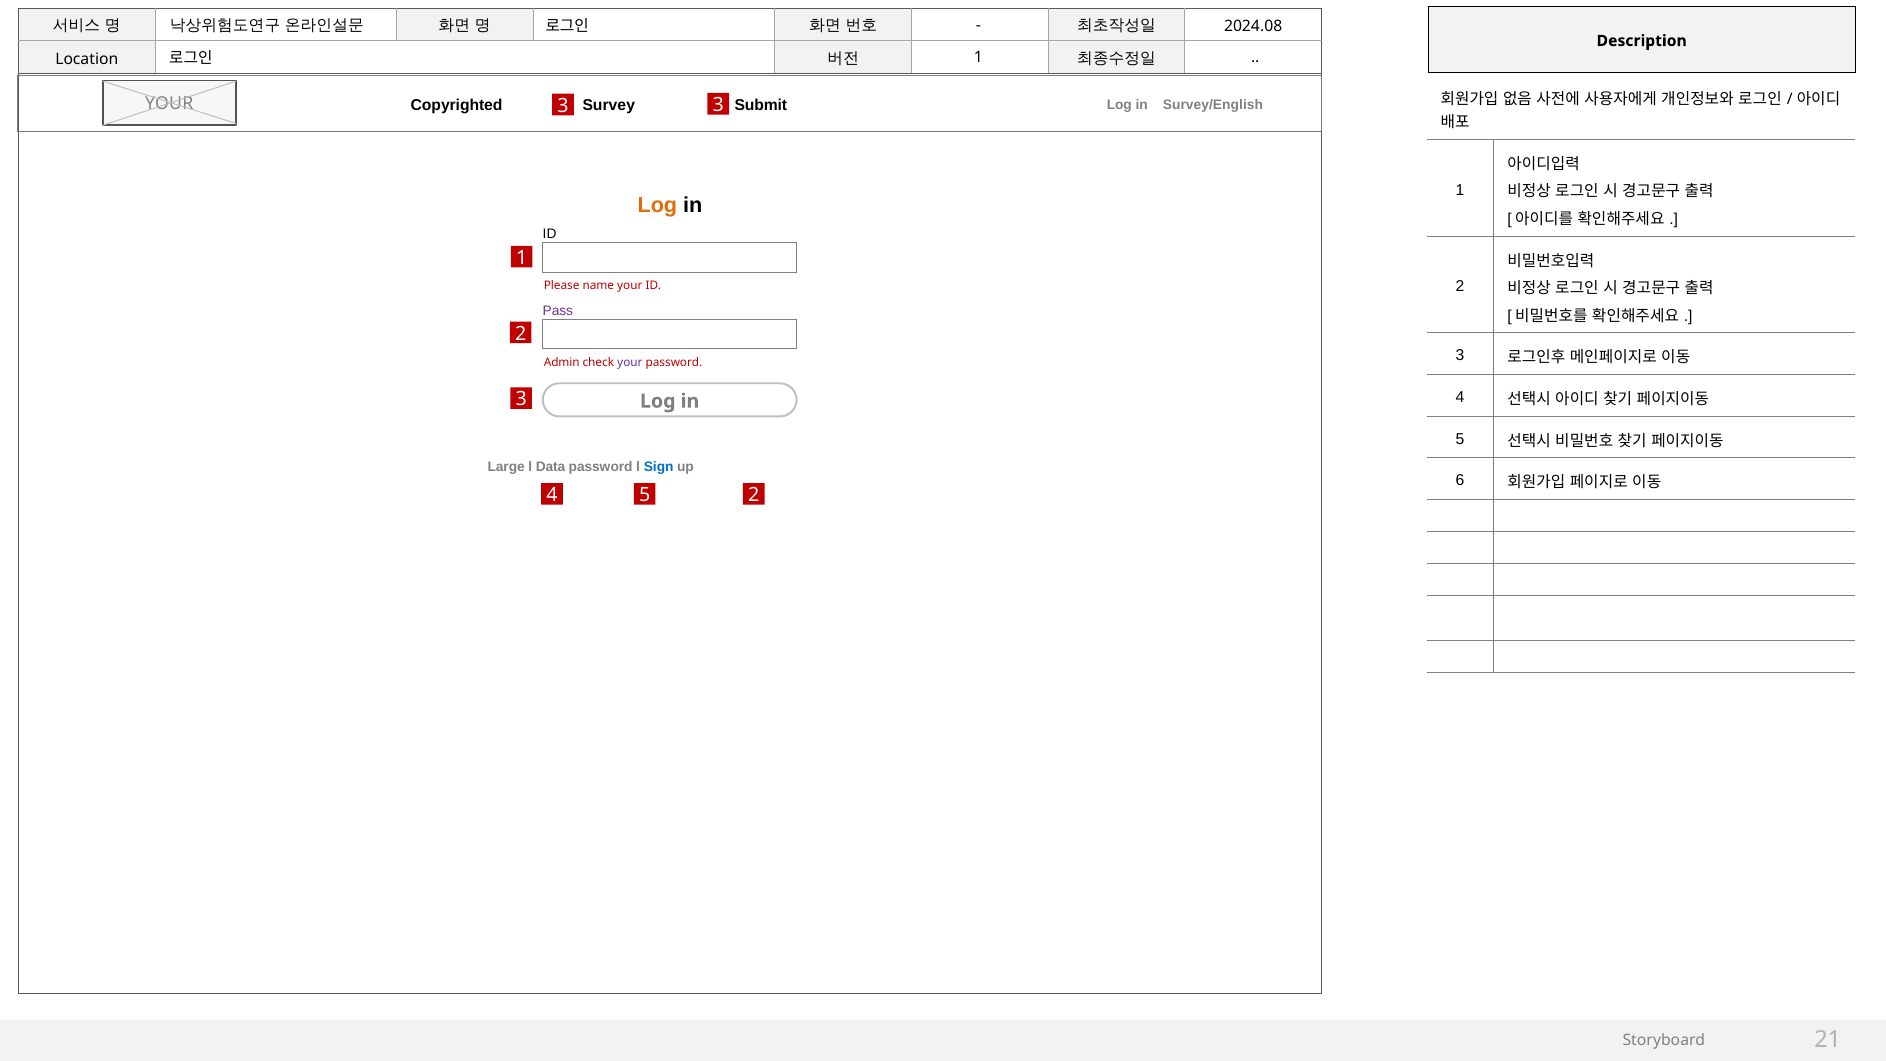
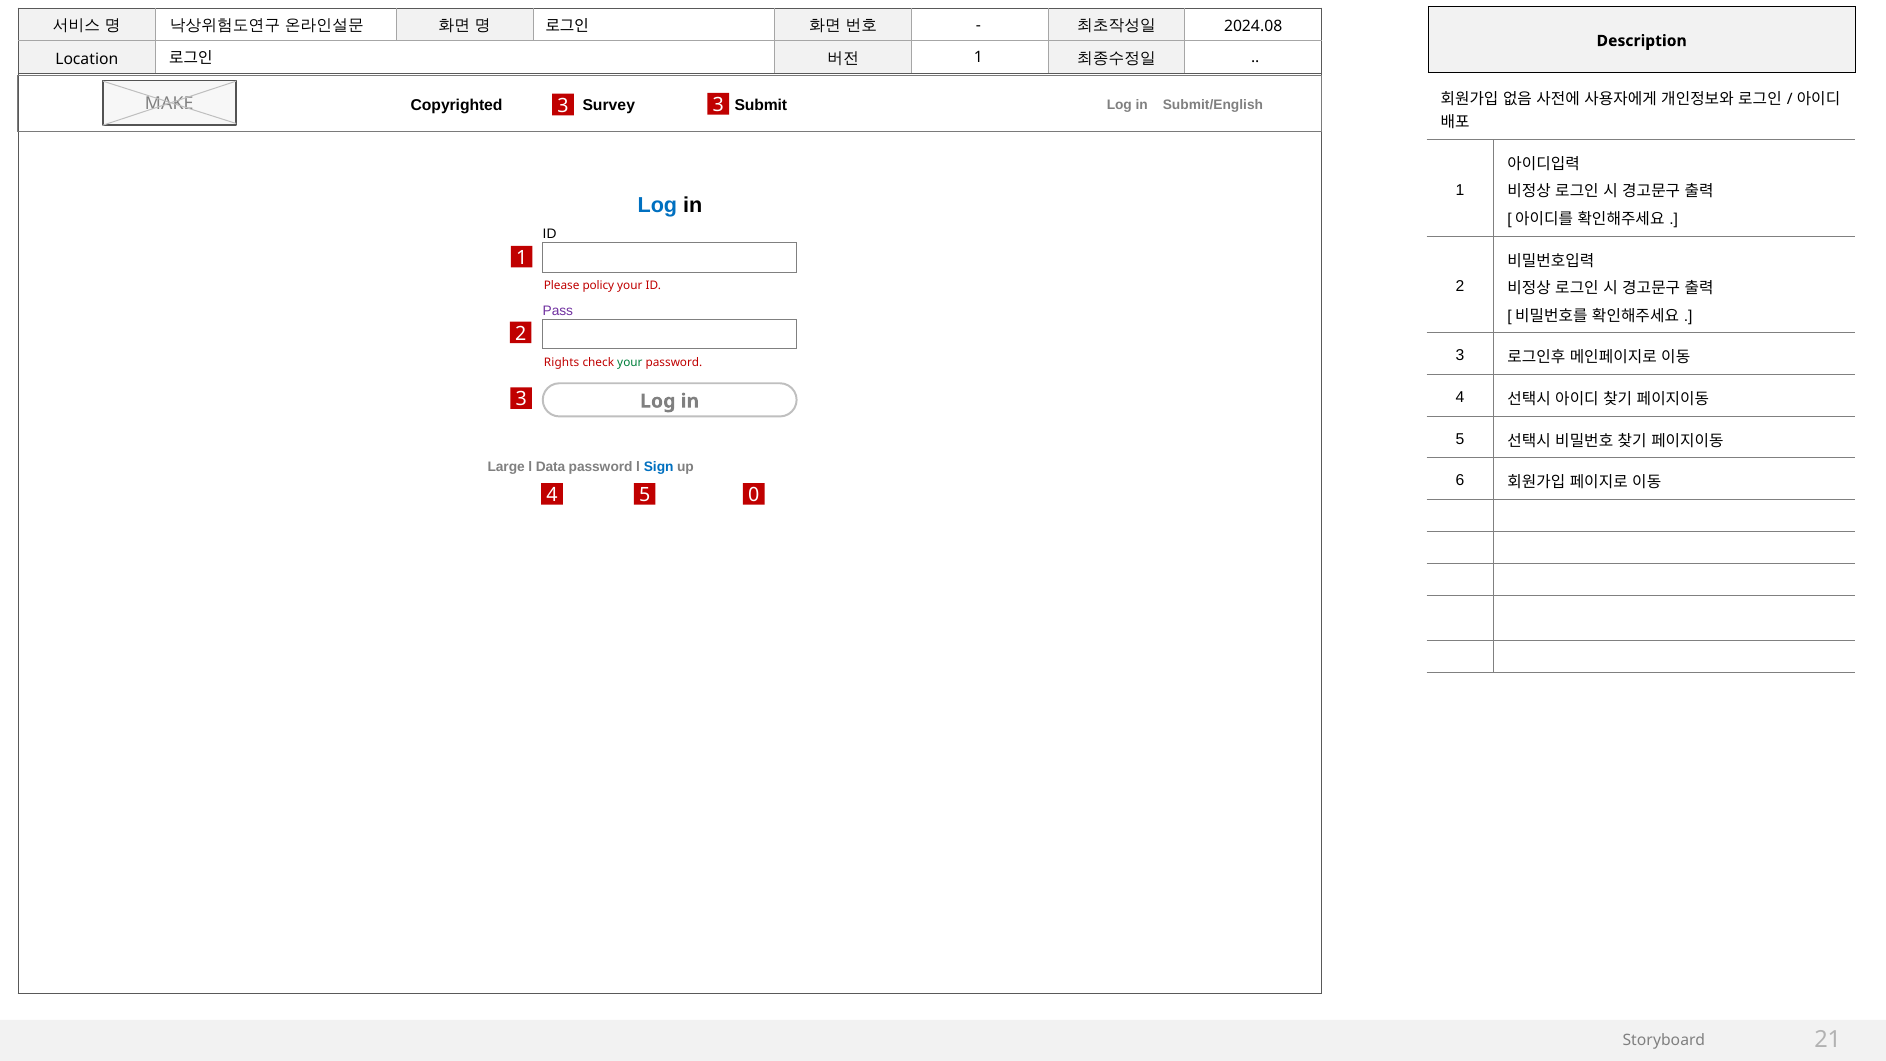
Survey/English: Survey/English -> Submit/English (1213, 105)
YOUR: YOUR -> MAKE (169, 104)
Log colour: orange -> blue (657, 206)
name: name -> policy (598, 285)
Admin: Admin -> Rights (562, 362)
your colour: purple -> green (630, 362)
5 2: 2 -> 0 (754, 495)
